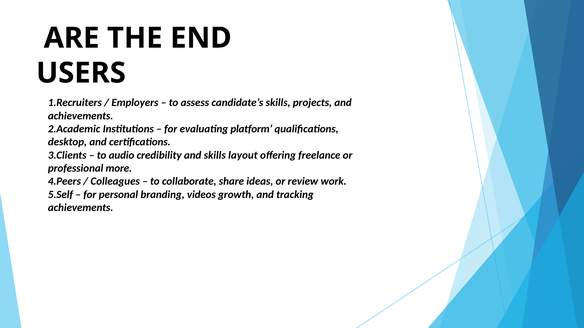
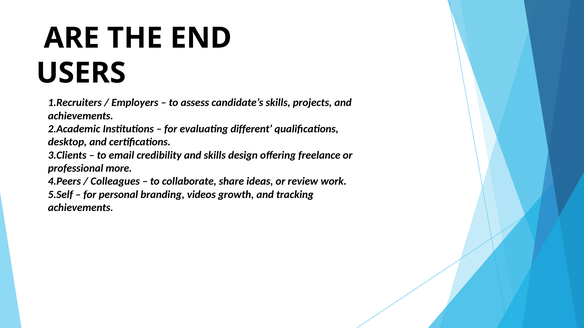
platform: platform -> different (251, 129)
audio: audio -> email (121, 155)
layout: layout -> design (243, 155)
